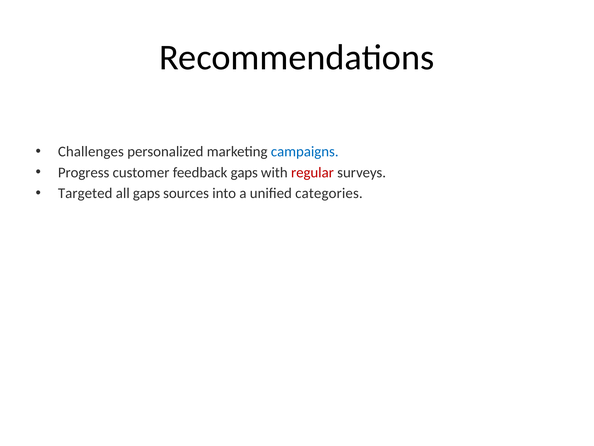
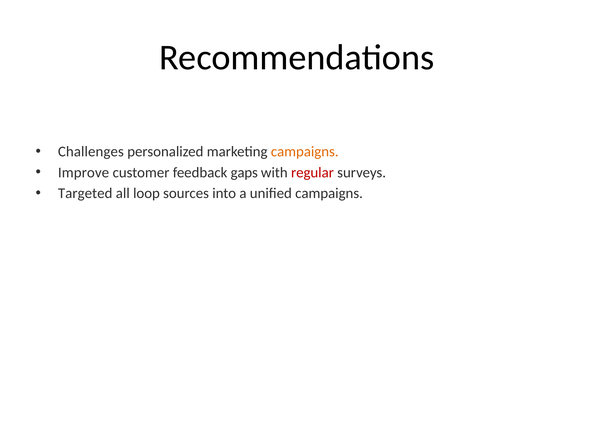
campaigns colour: blue -> orange (305, 152)
Progress: Progress -> Improve (84, 172)
all gaps: gaps -> loop (146, 193)
unified categories: categories -> campaigns (329, 193)
